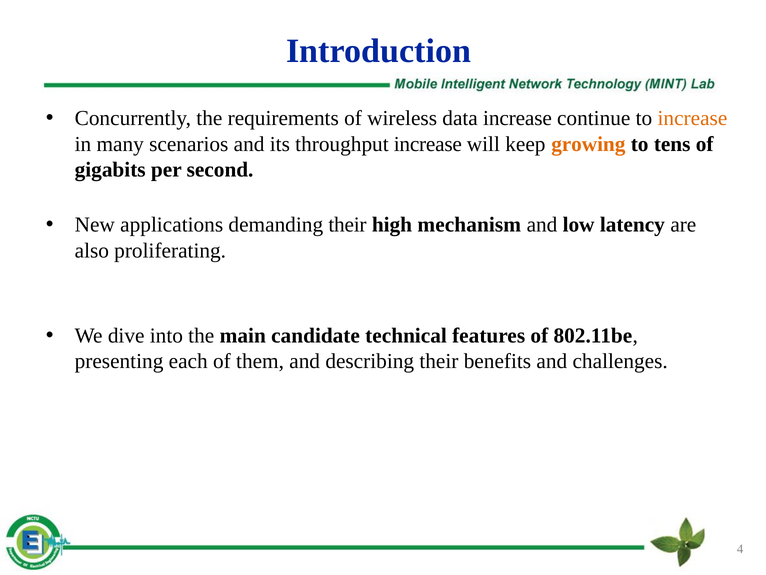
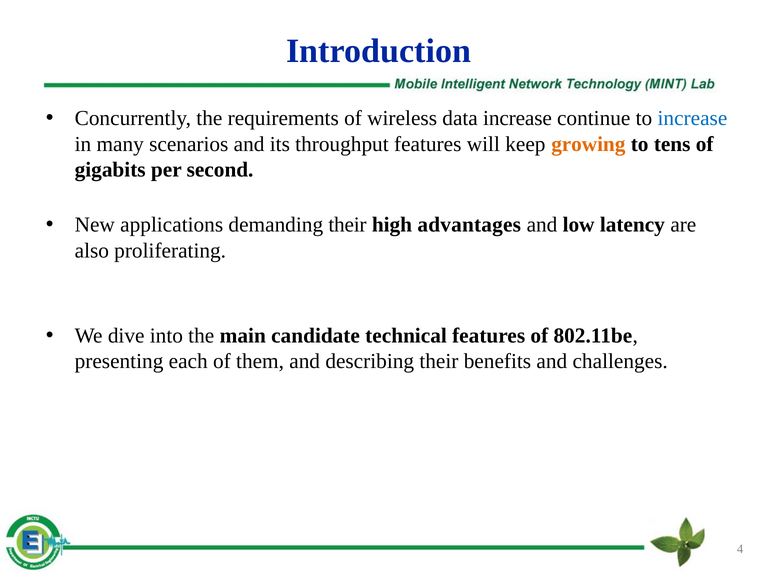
increase colour: orange -> blue (692, 118)
throughput increase: increase -> features (428, 144)
mechanism: mechanism -> advantages (469, 225)
